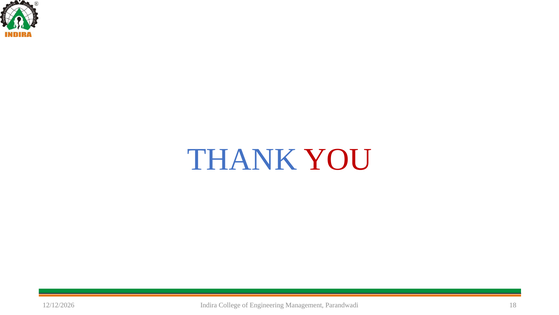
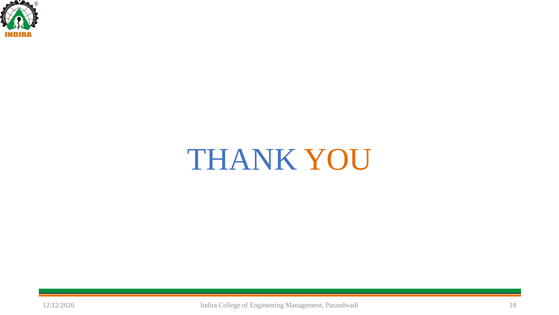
YOU colour: red -> orange (338, 159)
